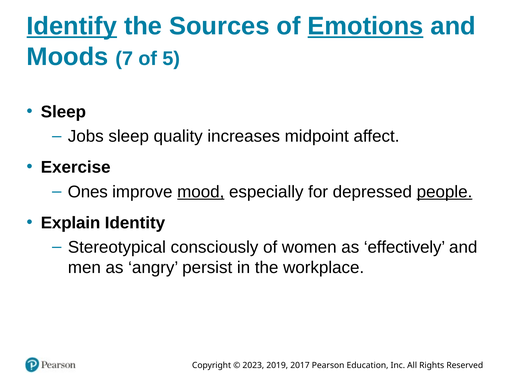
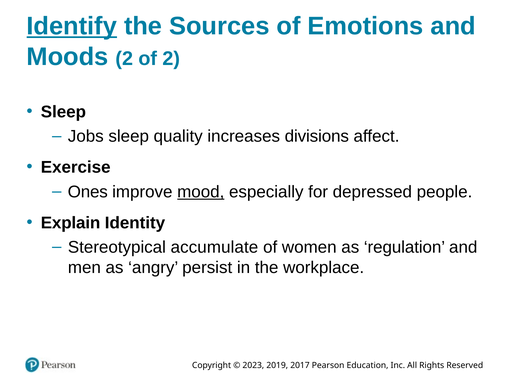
Emotions underline: present -> none (366, 26)
Moods 7: 7 -> 2 (124, 59)
of 5: 5 -> 2 (171, 59)
midpoint: midpoint -> divisions (317, 137)
people underline: present -> none (444, 192)
consciously: consciously -> accumulate (214, 248)
effectively: effectively -> regulation (404, 248)
